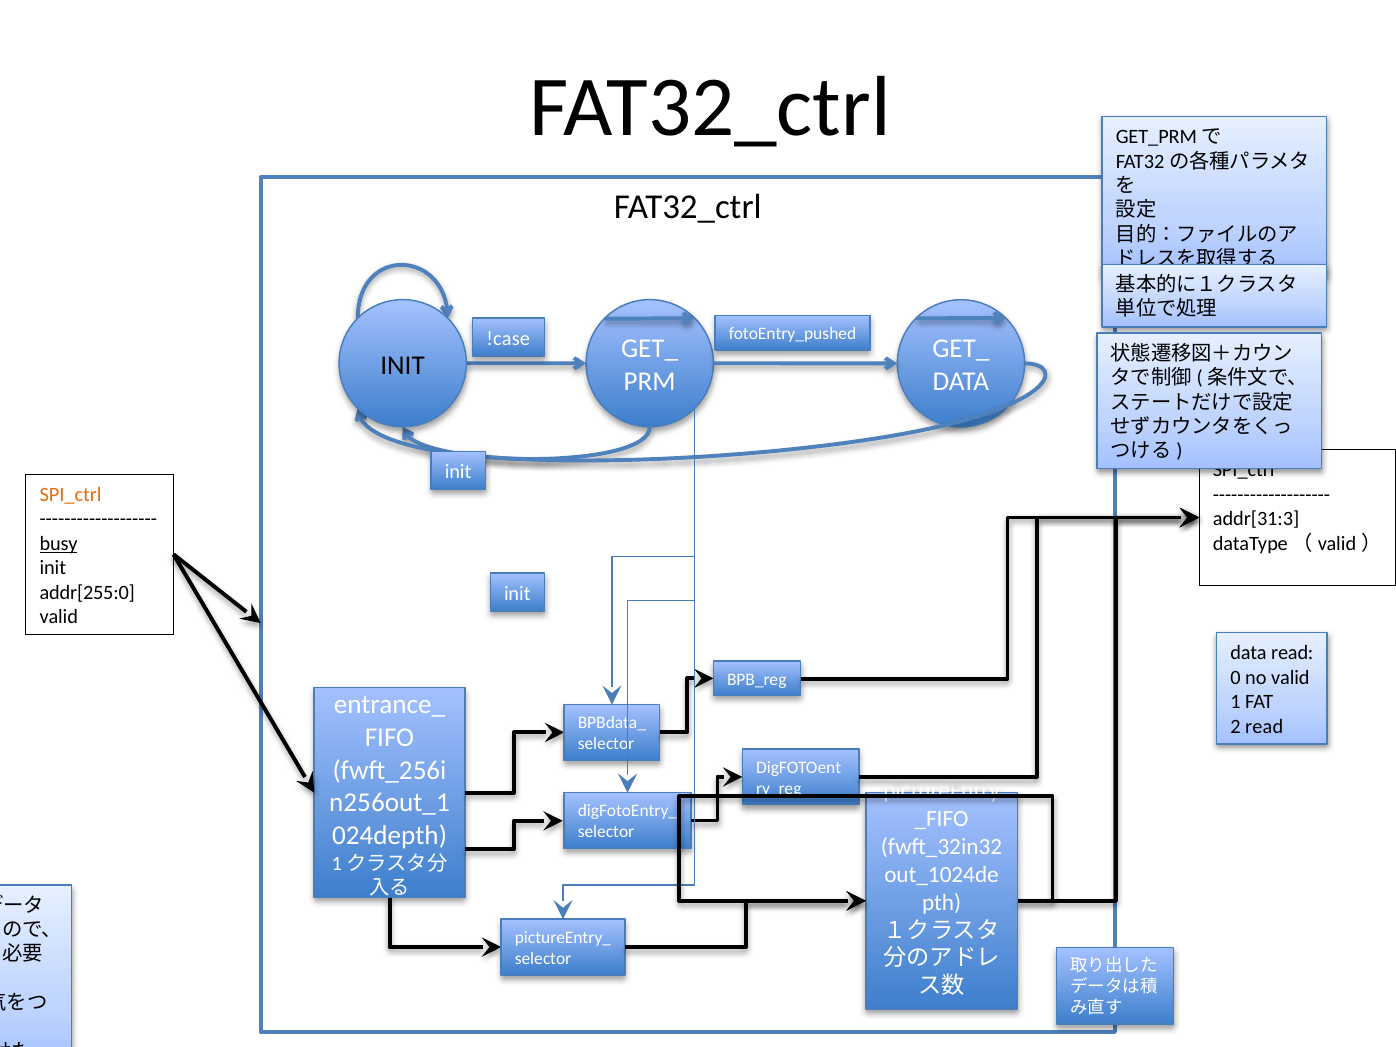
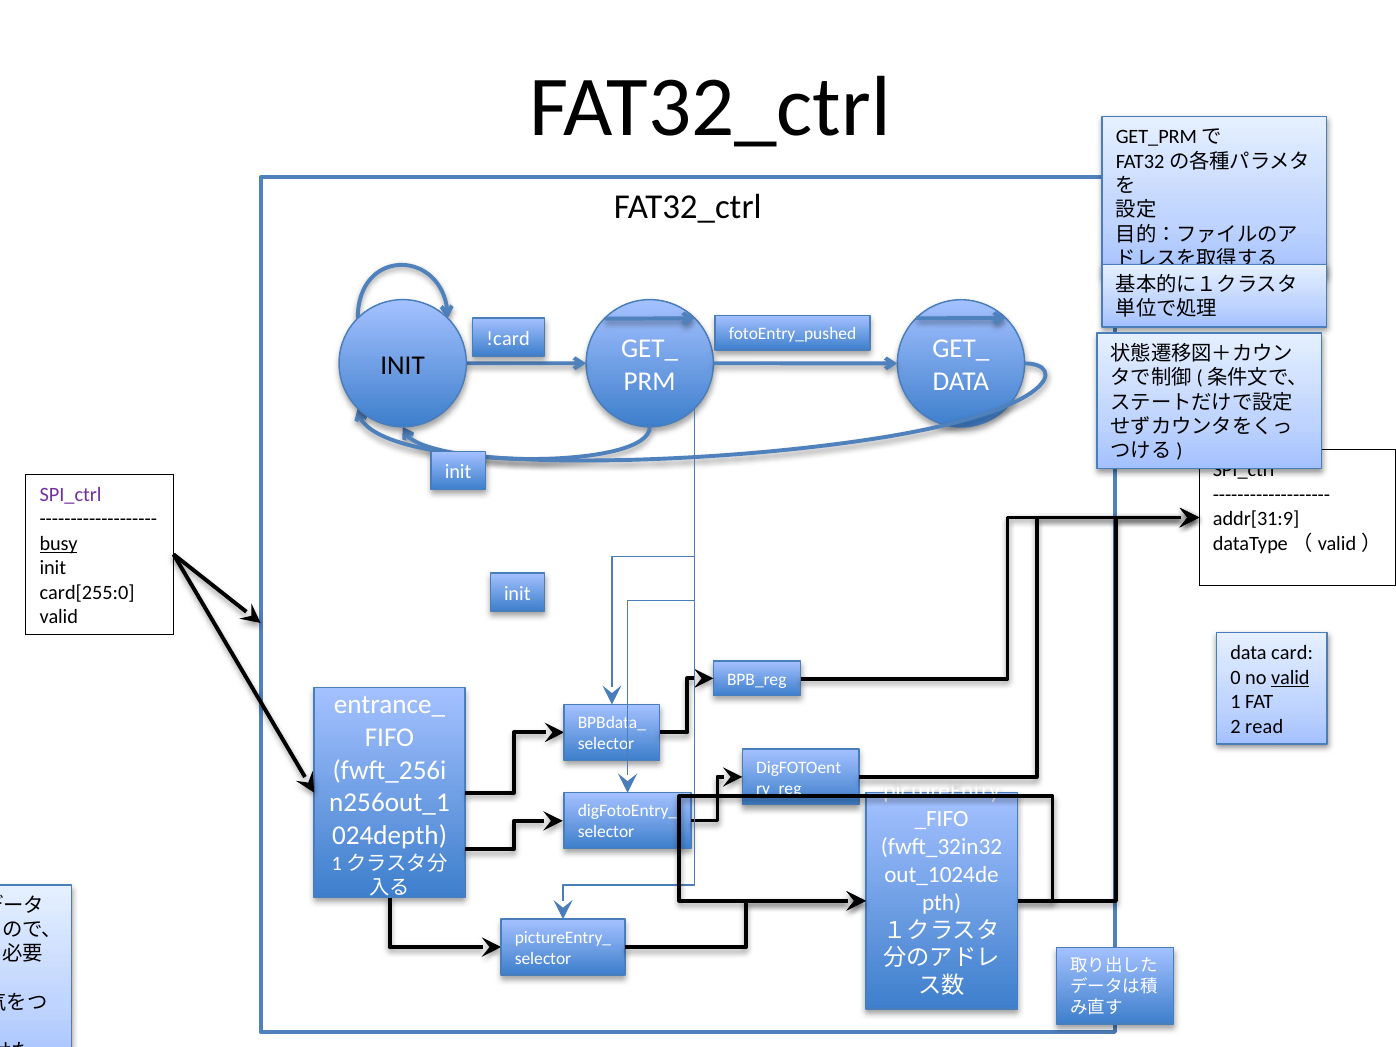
!case: !case -> !card (508, 338)
SPI_ctrl colour: orange -> purple (71, 495)
addr[31:3: addr[31:3 -> addr[31:9 (1256, 519)
addr[255:0: addr[255:0 -> card[255:0 (87, 592)
data read: read -> card (1292, 653)
valid underline: none -> present (1290, 678)
